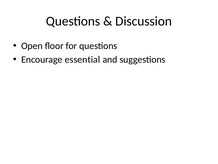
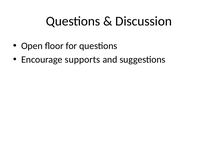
essential: essential -> supports (82, 59)
